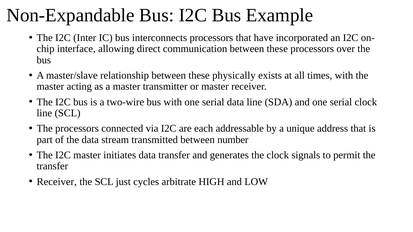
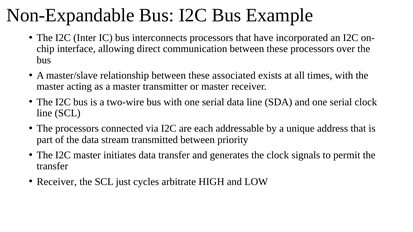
physically: physically -> associated (234, 75)
number: number -> priority (233, 140)
